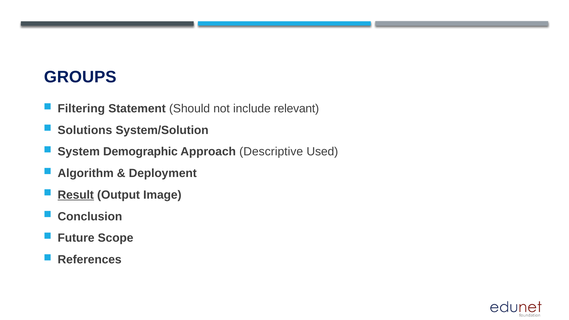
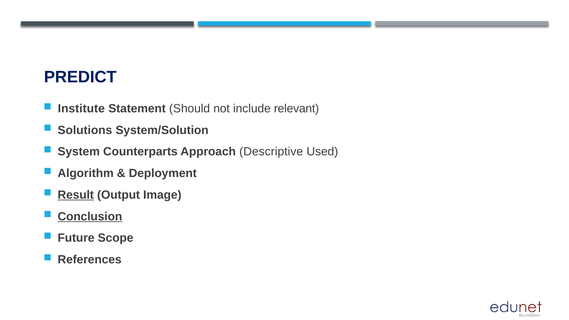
GROUPS: GROUPS -> PREDICT (80, 77)
Filtering: Filtering -> Institute (81, 109)
Demographic: Demographic -> Counterparts (140, 152)
Conclusion underline: none -> present (90, 216)
